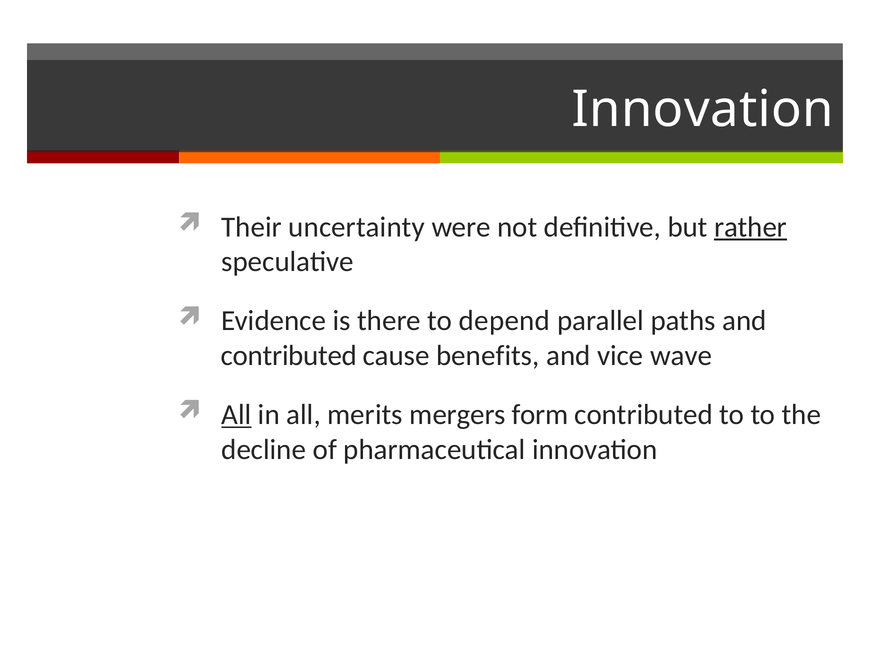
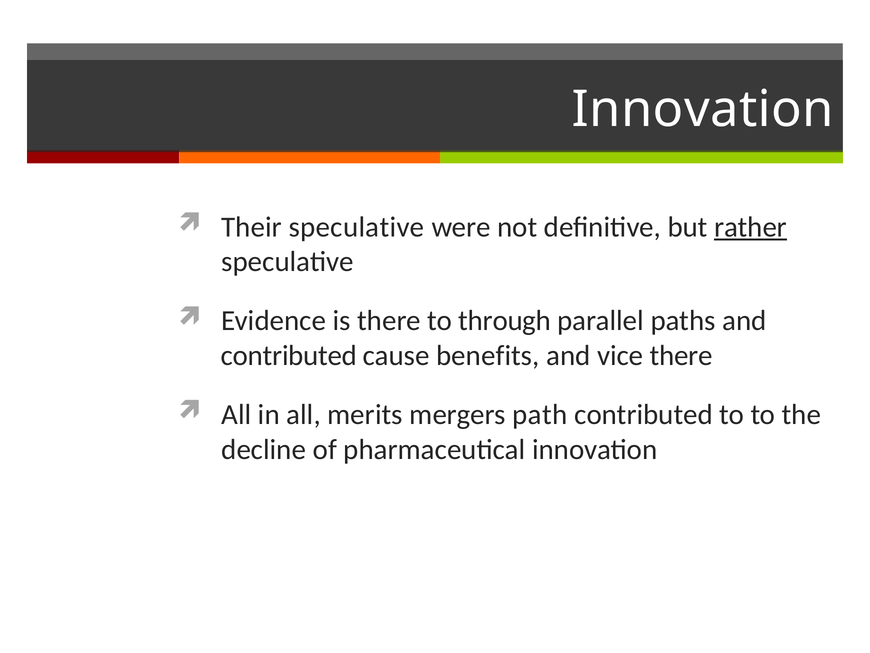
Their uncertainty: uncertainty -> speculative (357, 227)
depend: depend -> through (505, 321)
vice wave: wave -> there (681, 355)
All underline: present -> none (236, 414)
form: form -> path (540, 414)
